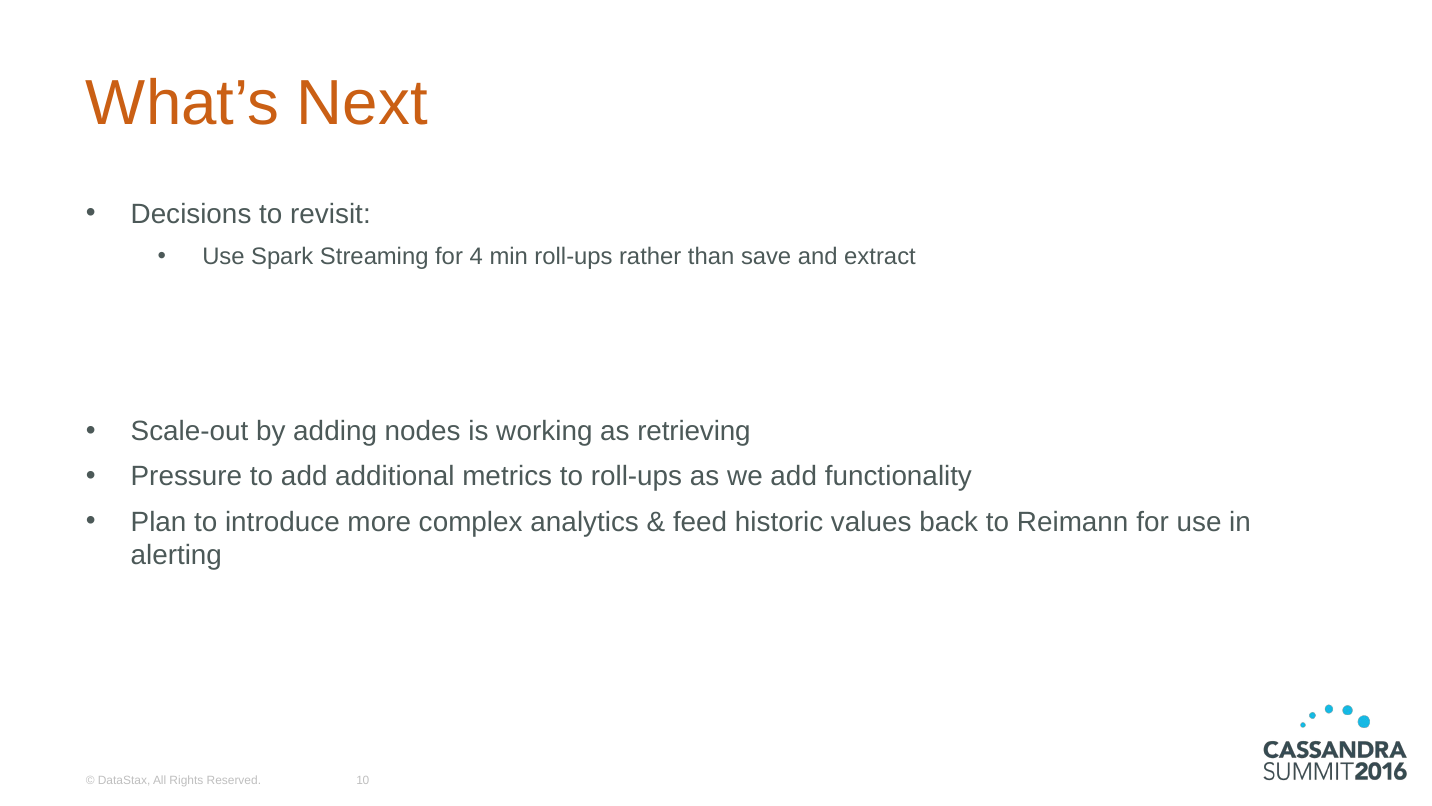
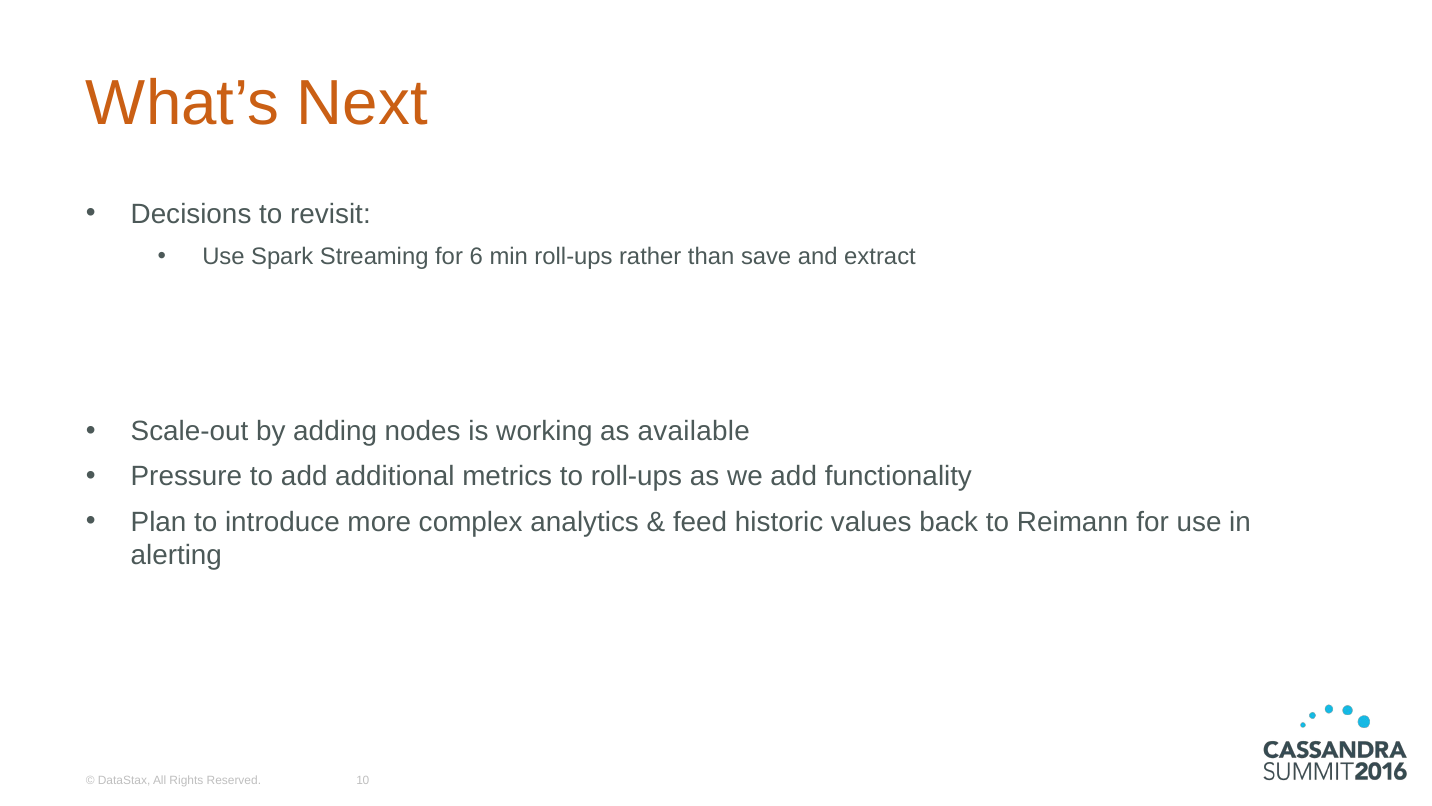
4: 4 -> 6 (476, 256)
retrieving: retrieving -> available (694, 431)
